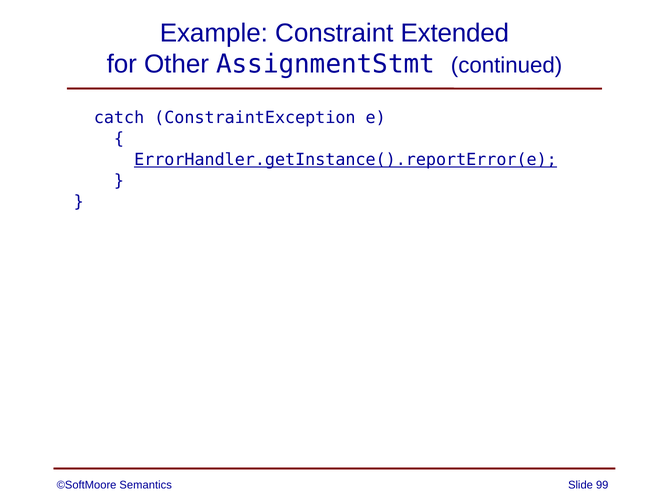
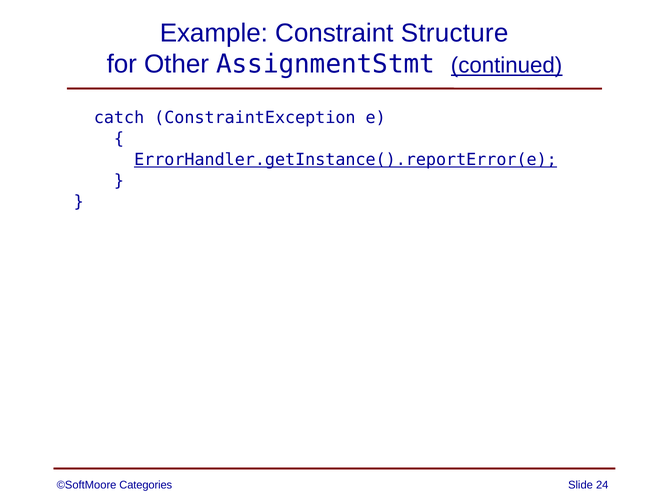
Extended: Extended -> Structure (455, 33)
continued underline: none -> present (507, 66)
Semantics: Semantics -> Categories (146, 485)
99: 99 -> 24 (602, 485)
